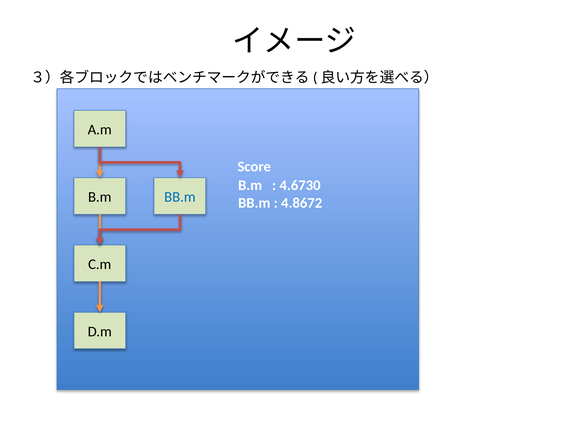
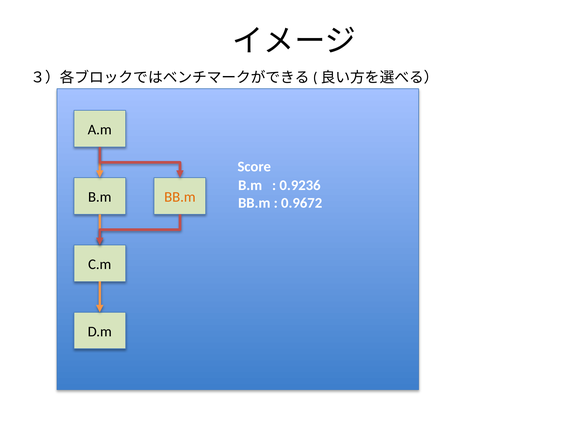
4.6730: 4.6730 -> 0.9236 (300, 185)
BB.m colour: blue -> orange (180, 197)
4.8672: 4.8672 -> 0.9672 (302, 203)
